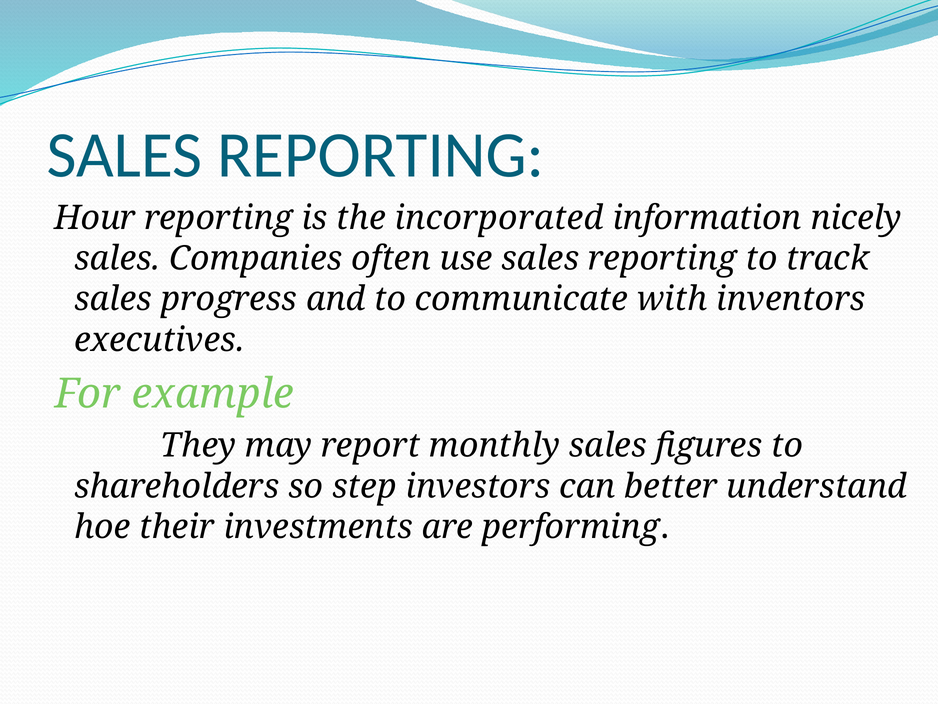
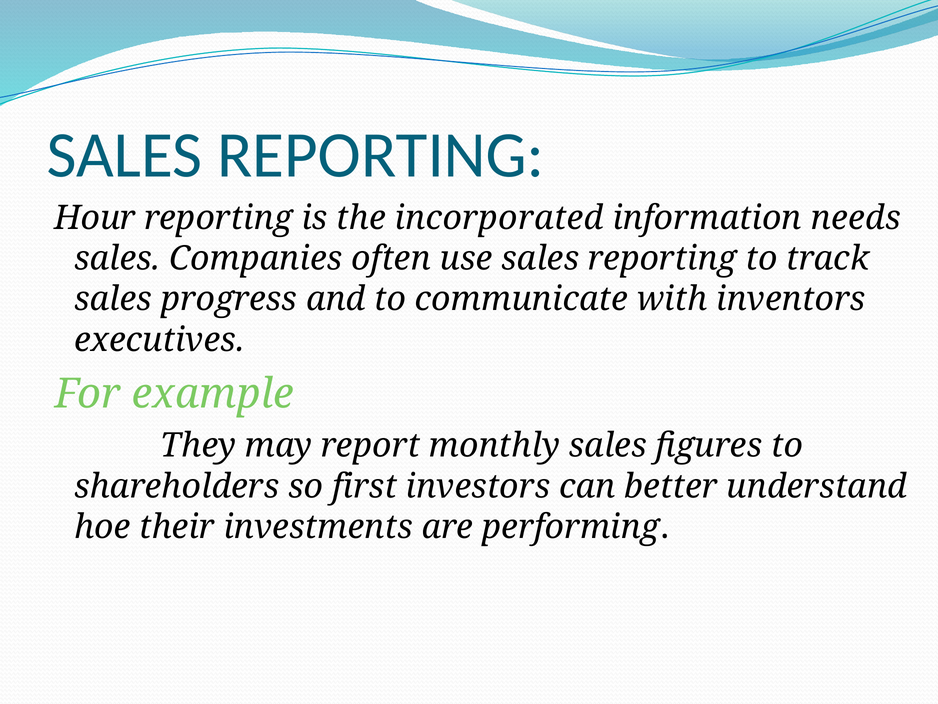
nicely: nicely -> needs (856, 218)
step: step -> first (365, 486)
